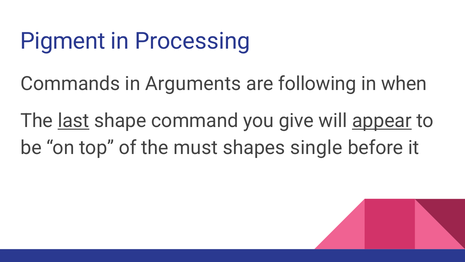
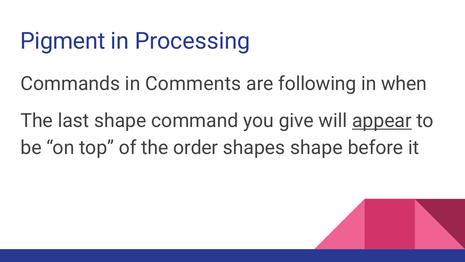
Arguments: Arguments -> Comments (193, 84)
last underline: present -> none (74, 121)
must: must -> order (196, 147)
shapes single: single -> shape (316, 147)
